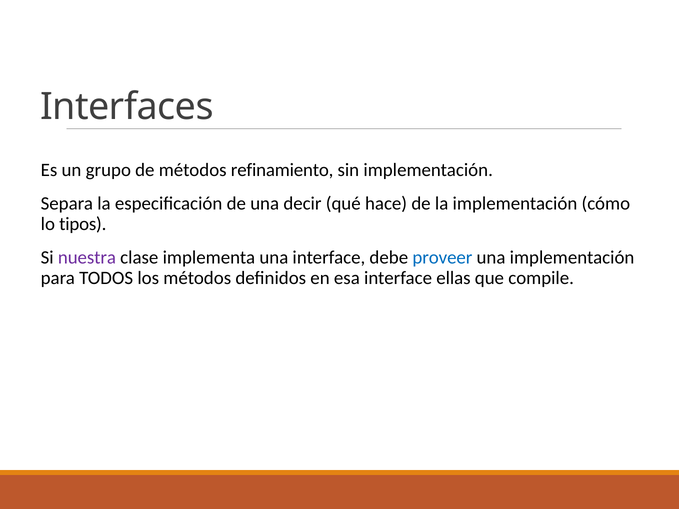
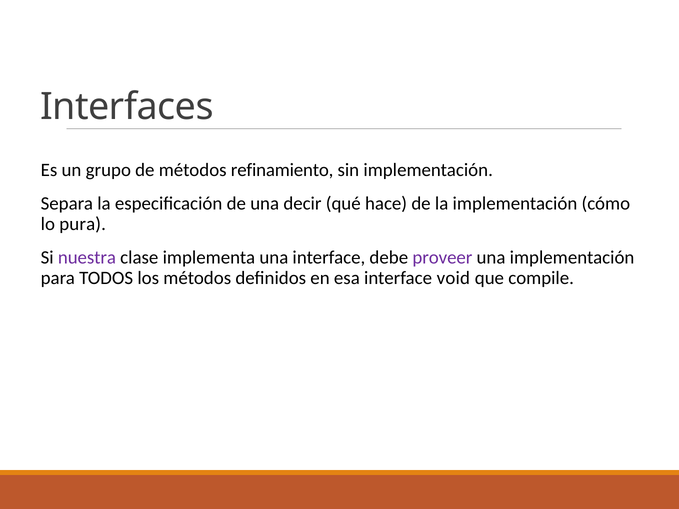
tipos: tipos -> pura (83, 224)
proveer colour: blue -> purple (442, 258)
ellas: ellas -> void (453, 278)
